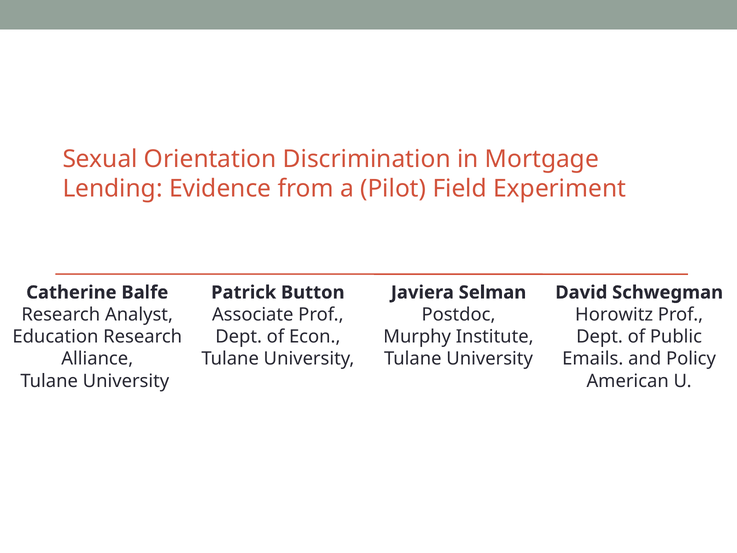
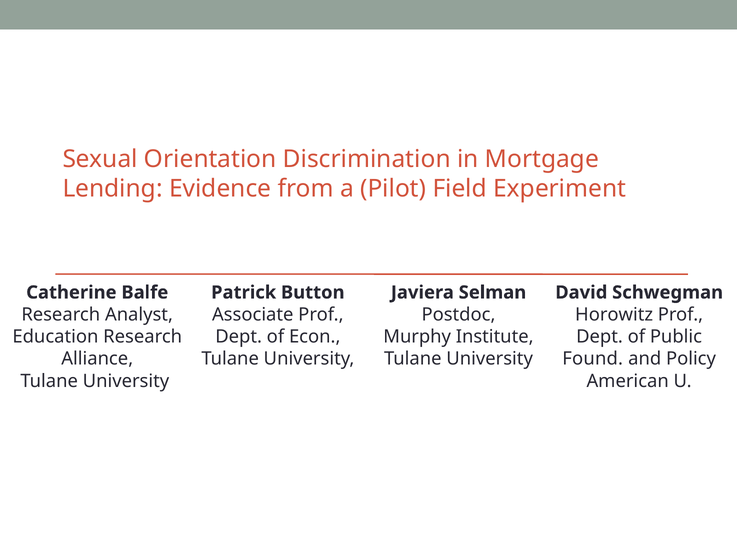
Emails: Emails -> Found (593, 359)
